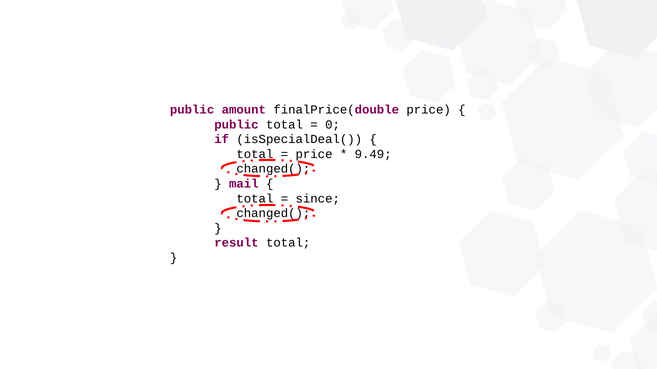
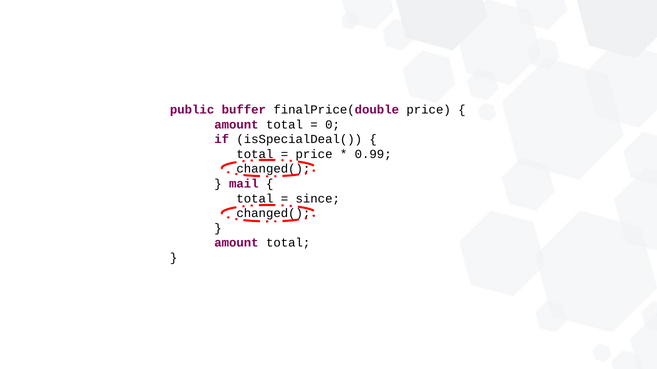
amount: amount -> buffer (244, 110)
public: public -> amount (236, 125)
9.49: 9.49 -> 0.99 (373, 154)
result: result -> amount (236, 243)
